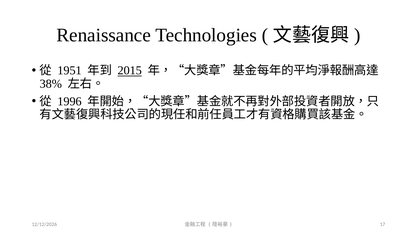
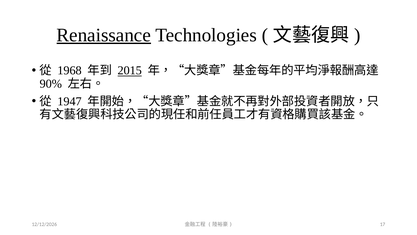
Renaissance underline: none -> present (104, 35)
1951: 1951 -> 1968 (70, 71)
38%: 38% -> 90% (51, 84)
1996: 1996 -> 1947 (70, 101)
